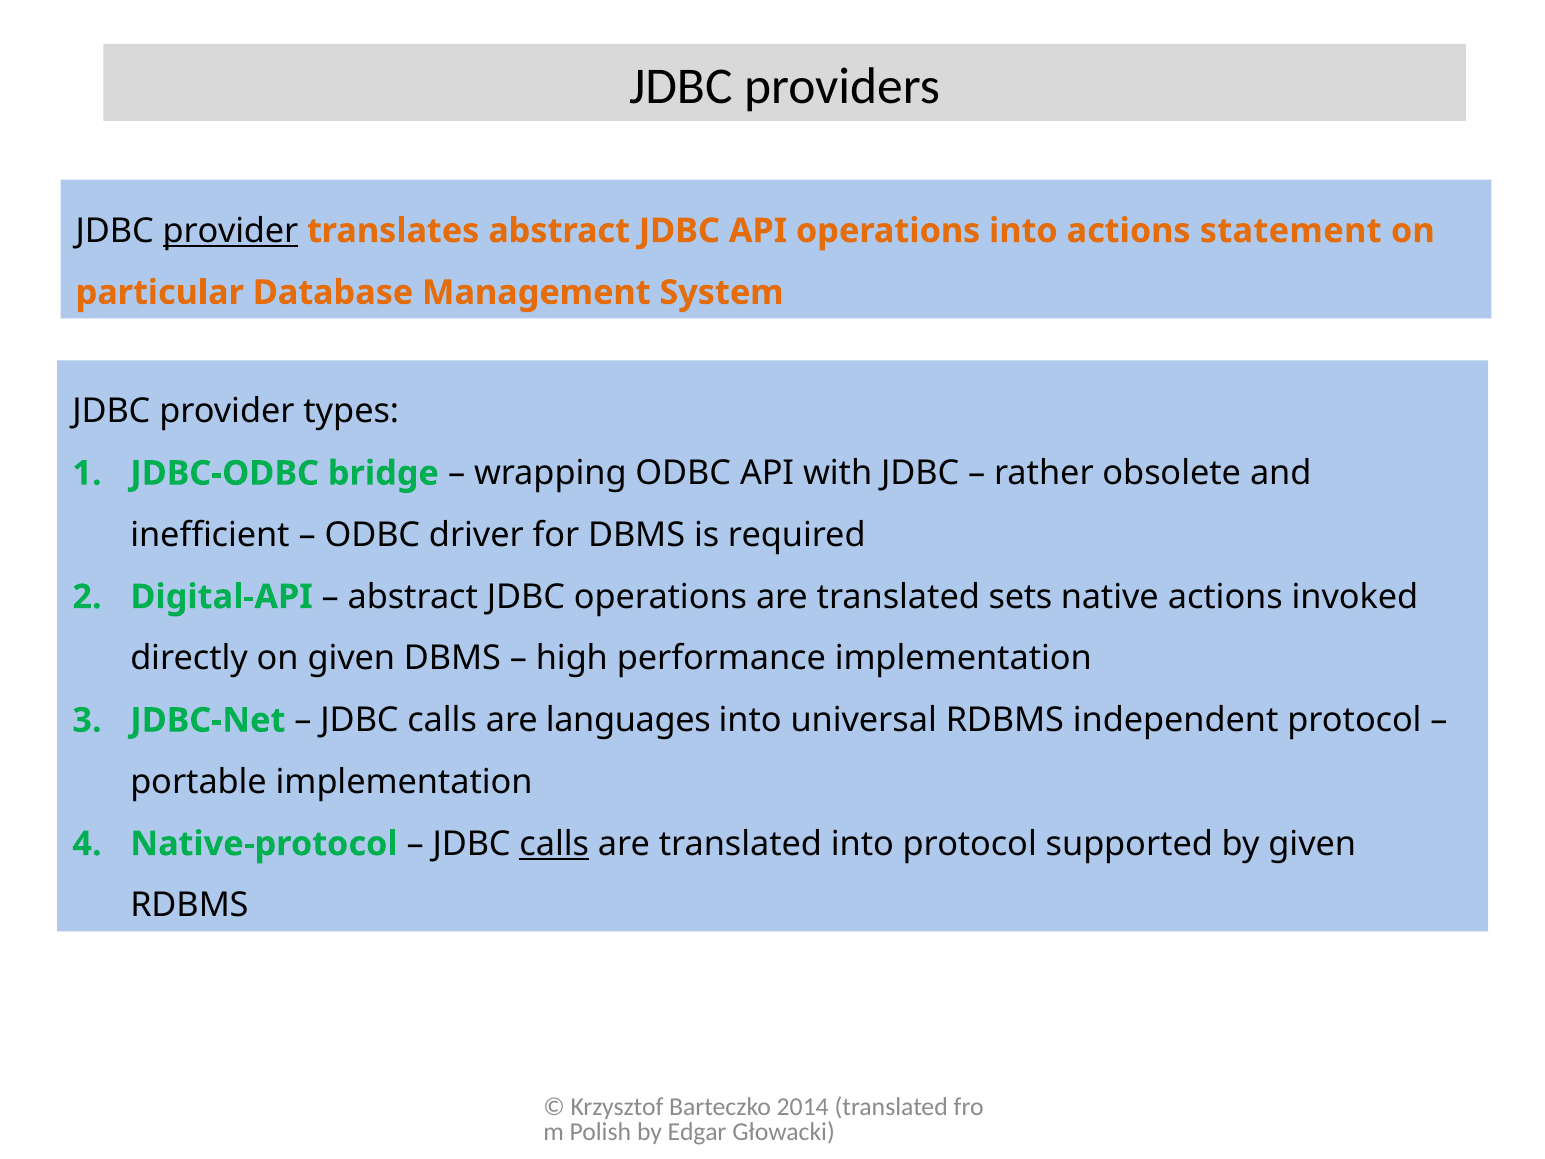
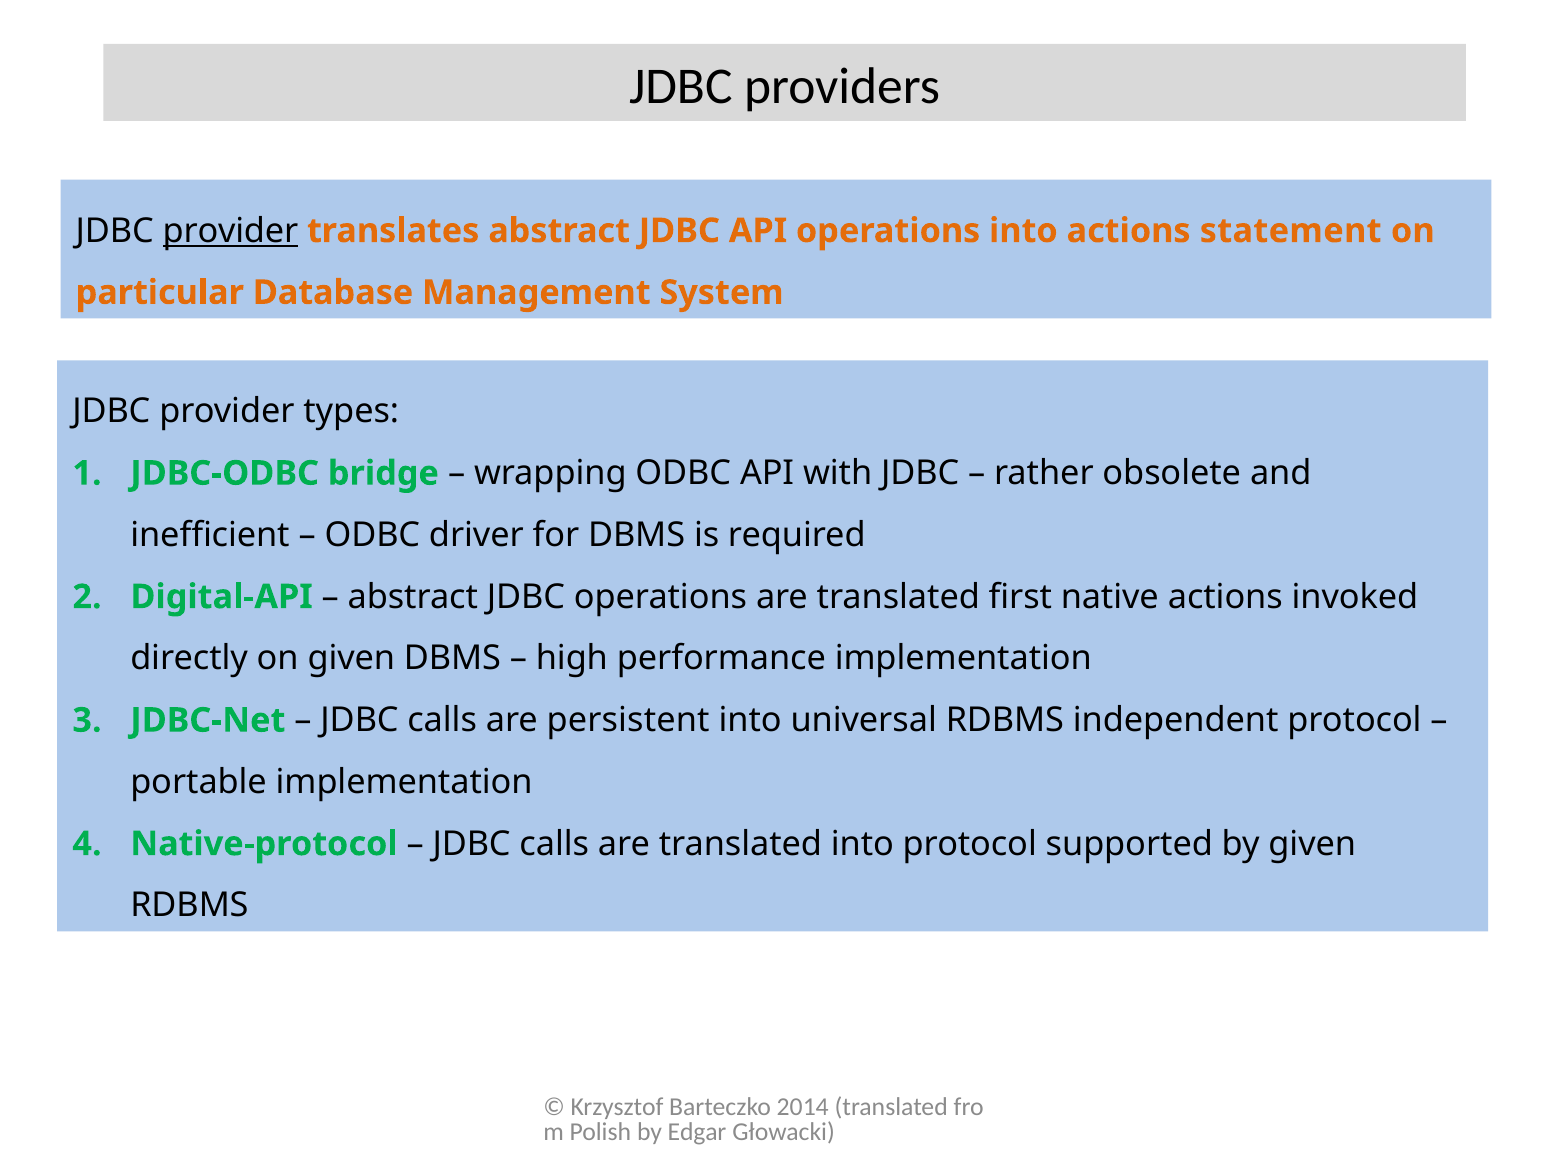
sets: sets -> first (1020, 597)
languages: languages -> persistent (628, 720)
calls underline: present -> none (554, 844)
